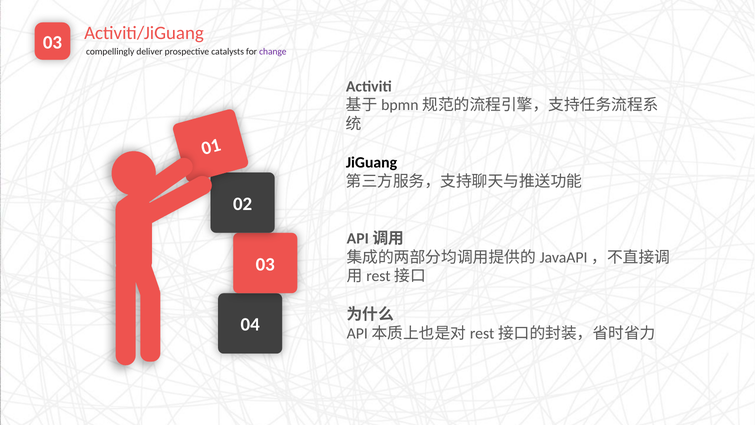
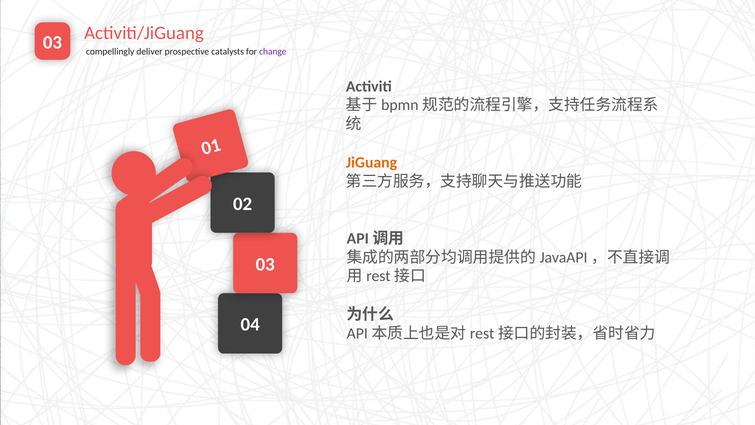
JiGuang colour: black -> orange (372, 162)
